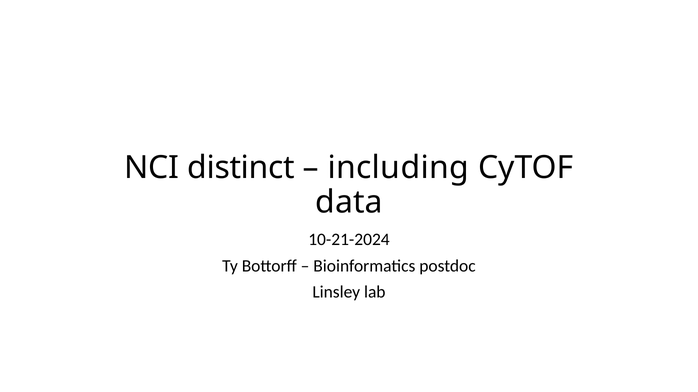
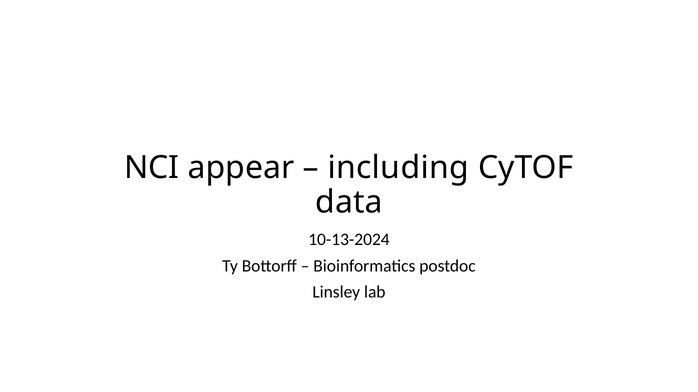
distinct: distinct -> appear (241, 168)
10-21-2024: 10-21-2024 -> 10-13-2024 (349, 240)
